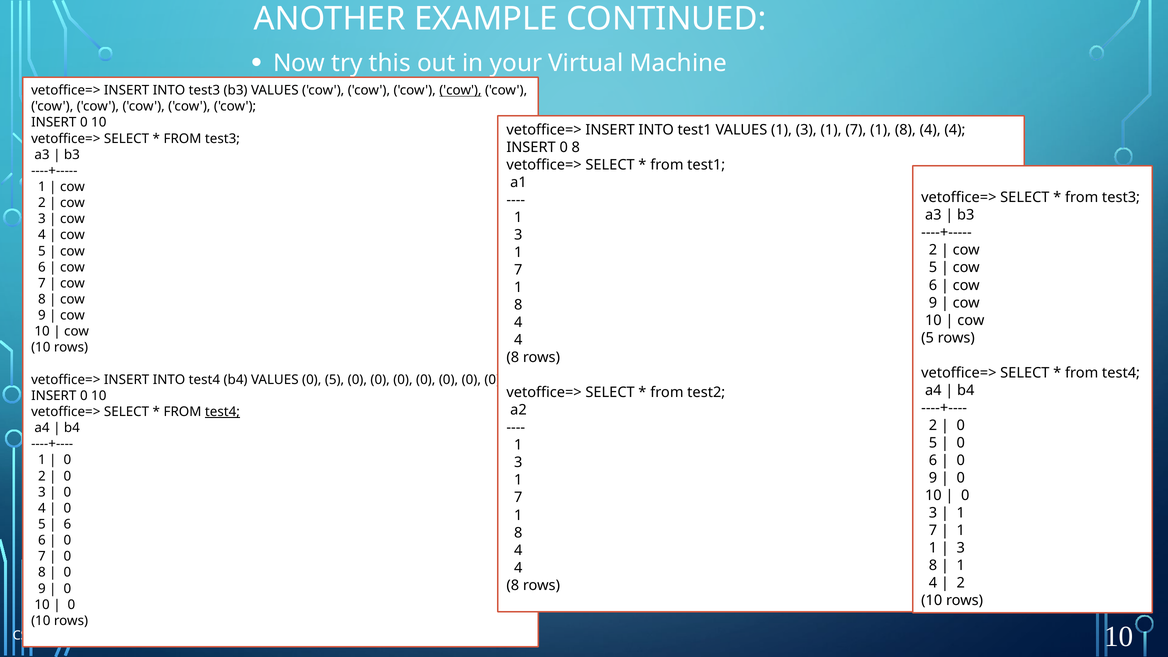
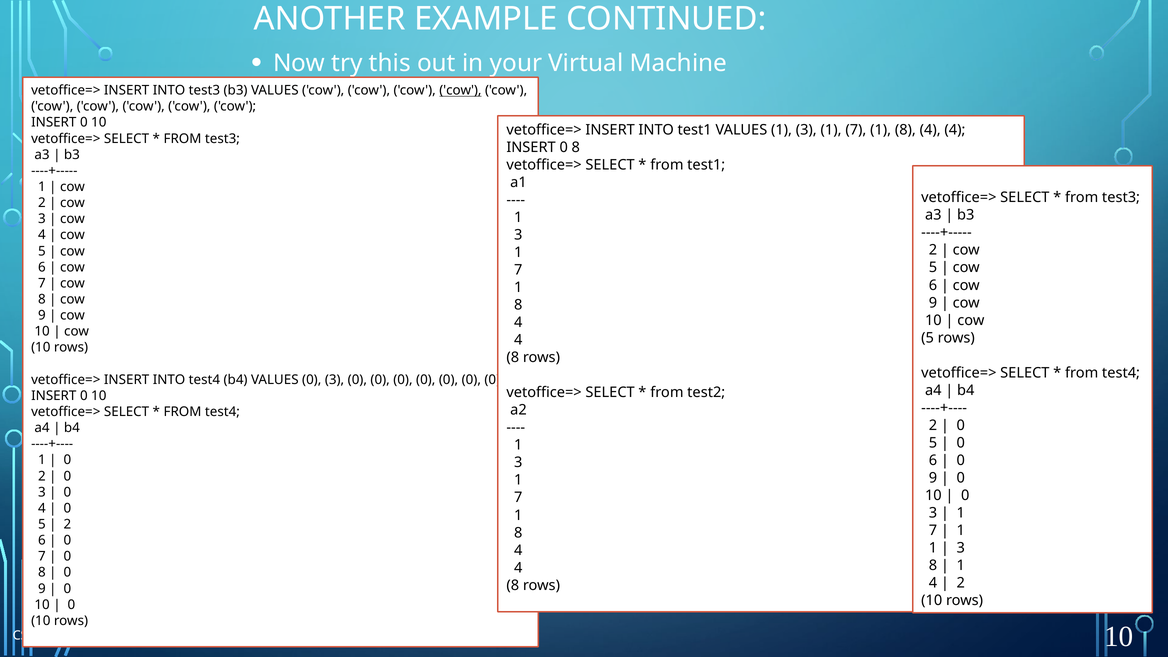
VALUES 0 5: 5 -> 3 (335, 380)
test4 underline: present -> none (222, 412)
6: 6 -> 2 (67, 524)
